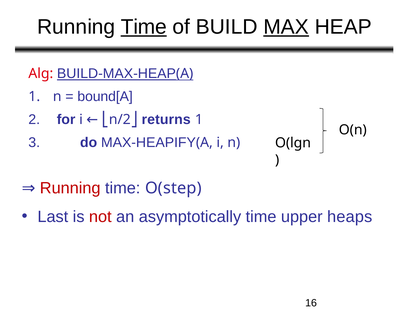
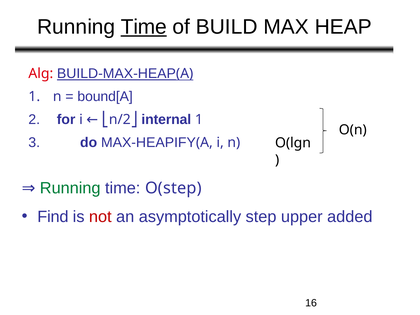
MAX underline: present -> none (286, 27)
returns: returns -> internal (166, 120)
Running colour: red -> green (70, 188)
Last: Last -> Find (53, 217)
asymptotically time: time -> step (261, 217)
heaps: heaps -> added (350, 217)
